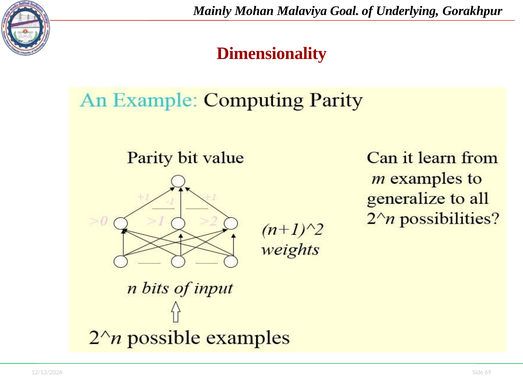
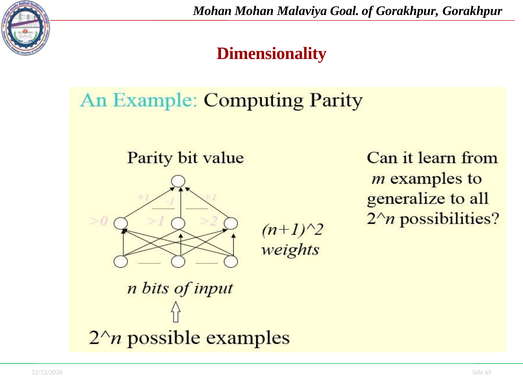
Mainly: Mainly -> Mohan (212, 11)
of Underlying: Underlying -> Gorakhpur (407, 11)
